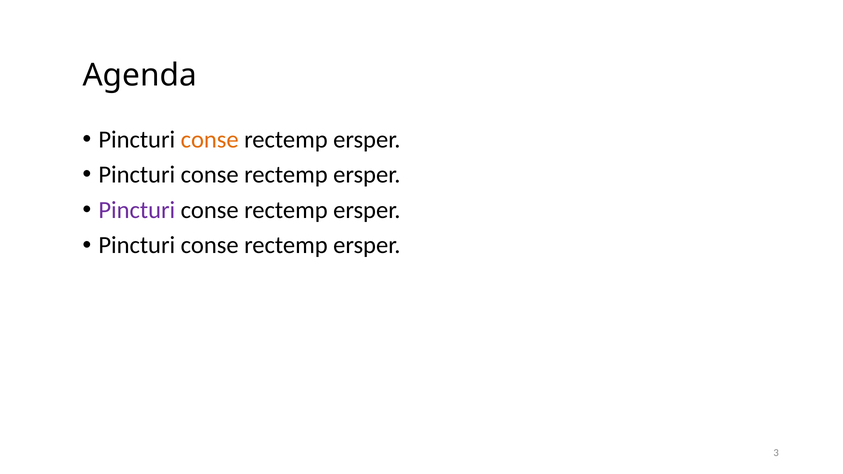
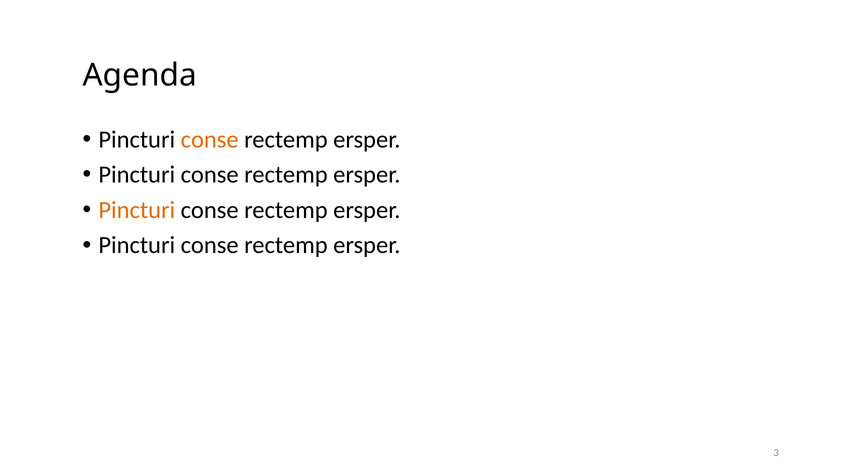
Pincturi colour: purple -> orange (137, 210)
